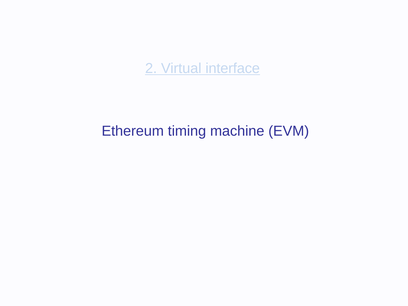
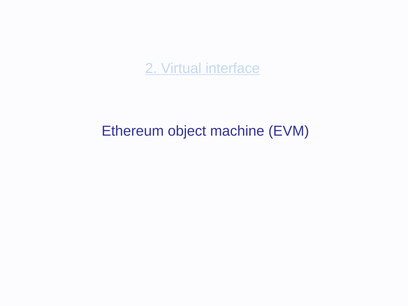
timing: timing -> object (187, 131)
